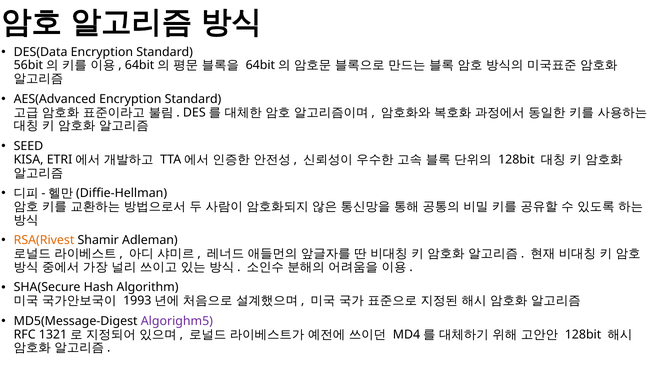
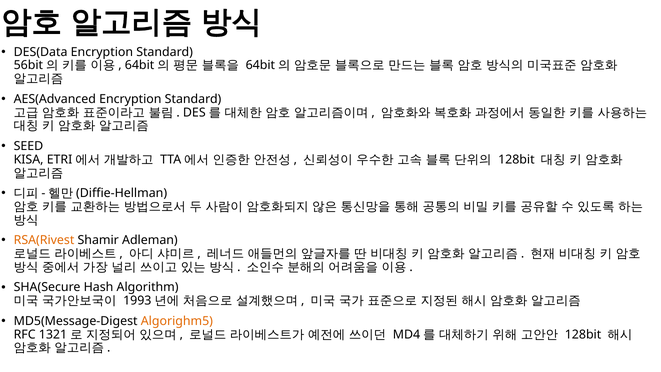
Algorighm5 colour: purple -> orange (177, 321)
